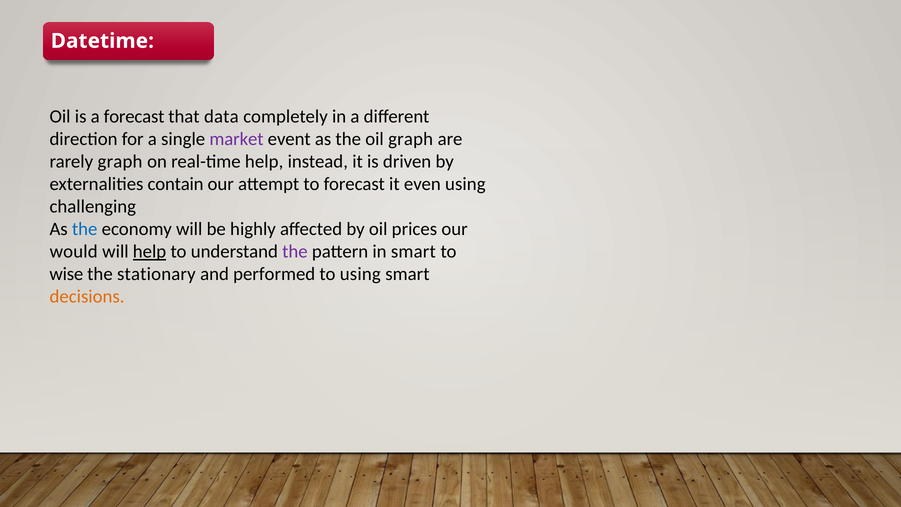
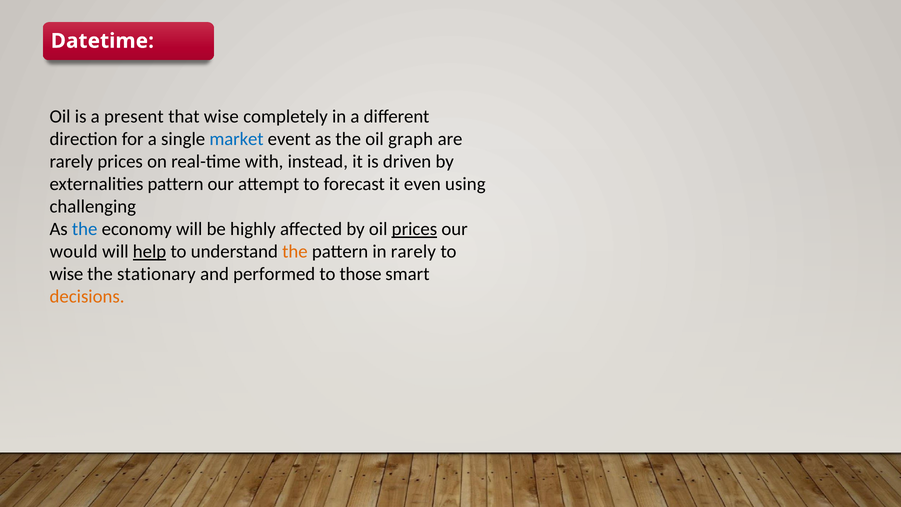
a forecast: forecast -> present (134, 116)
that data: data -> wise (221, 116)
market colour: purple -> blue (237, 139)
rarely graph: graph -> prices (120, 161)
real-time help: help -> with (264, 161)
externalities contain: contain -> pattern (176, 184)
prices underline: none -> present (414, 229)
the colour: purple -> orange (295, 252)
in smart: smart -> rarely (413, 252)
to using: using -> those (360, 274)
